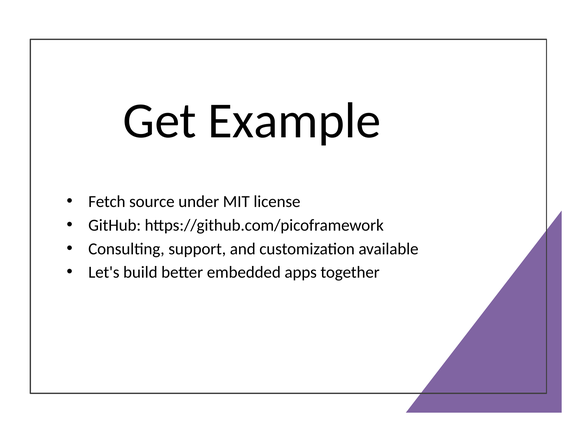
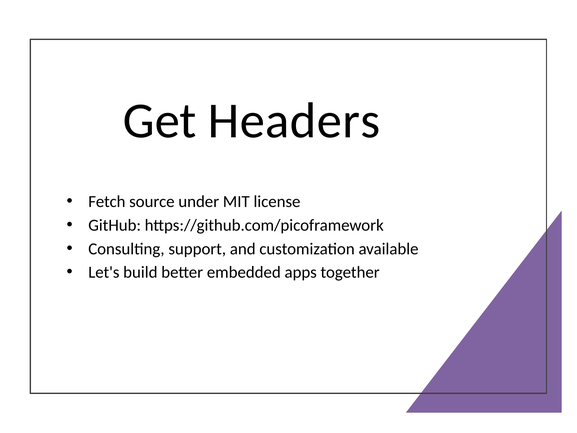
Example: Example -> Headers (294, 121)
